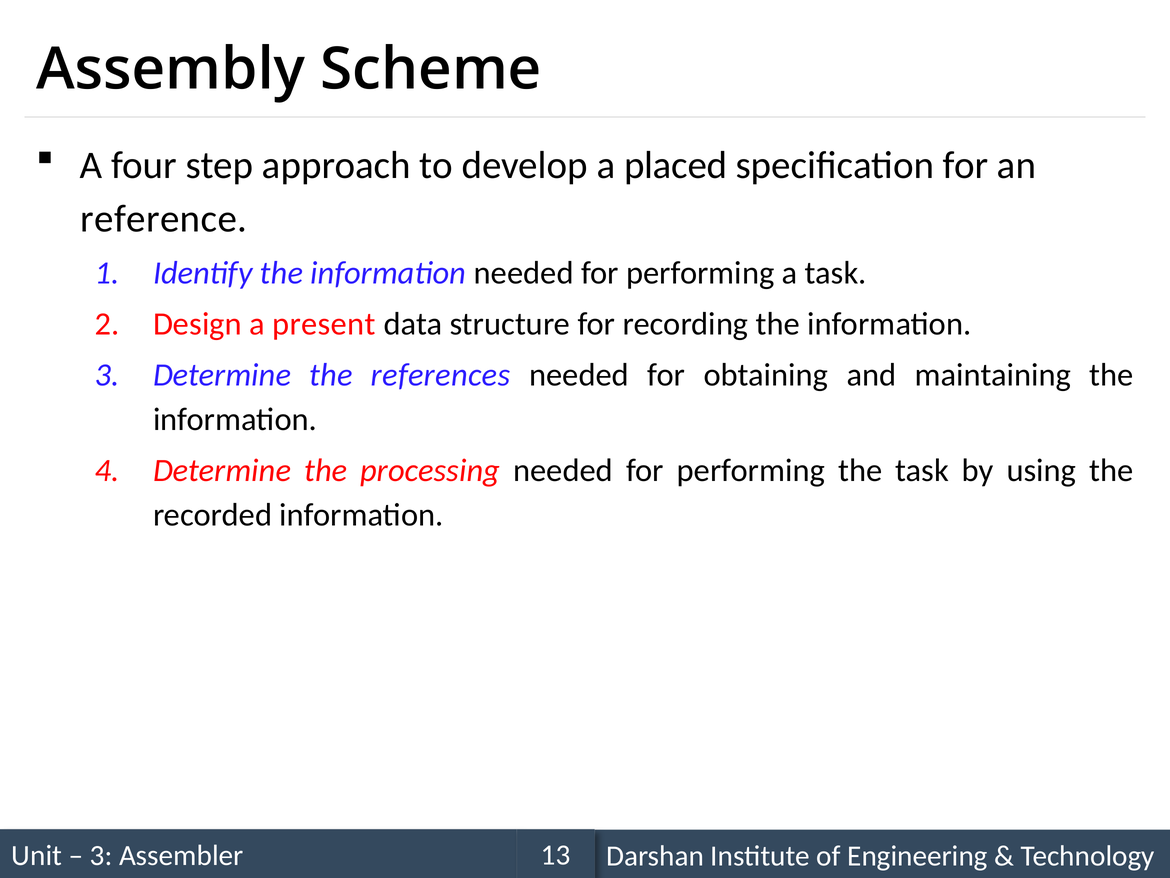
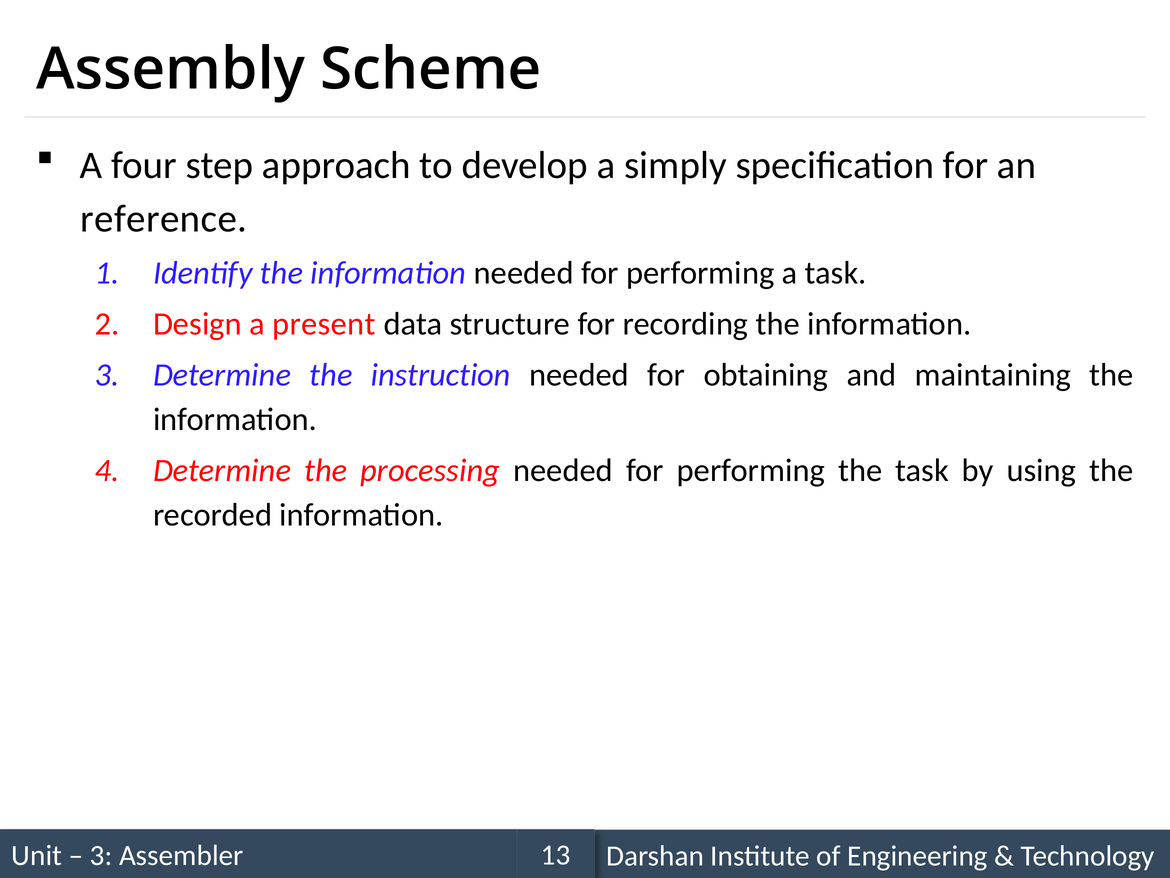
placed: placed -> simply (675, 165)
references: references -> instruction (441, 375)
